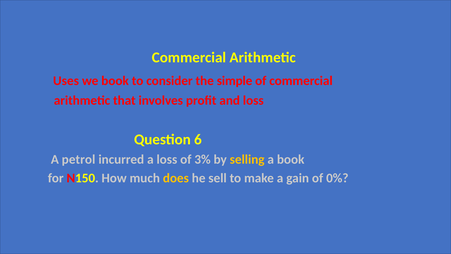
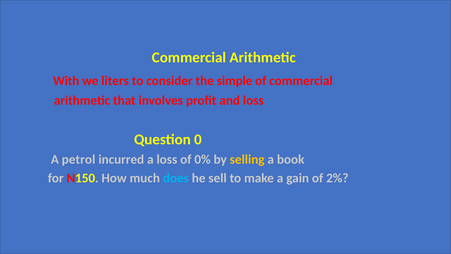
Uses: Uses -> With (66, 81)
we book: book -> liters (115, 81)
6: 6 -> 0 (198, 139)
3%: 3% -> 0% (203, 159)
does colour: yellow -> light blue (176, 178)
0%: 0% -> 2% (337, 178)
